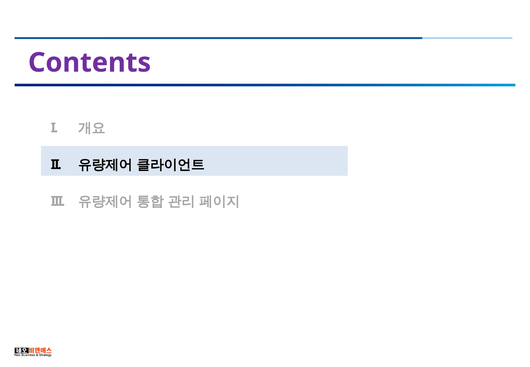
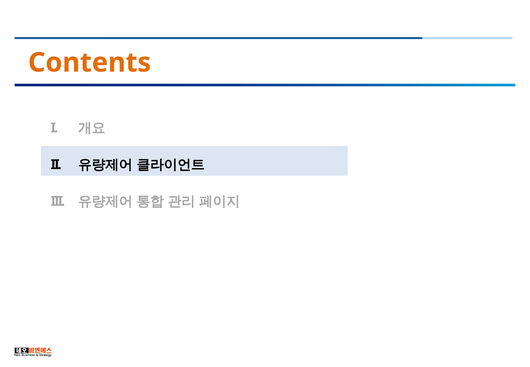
Contents colour: purple -> orange (90, 63)
